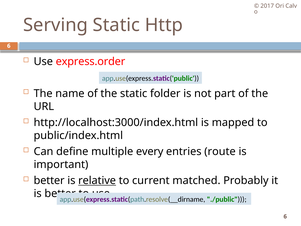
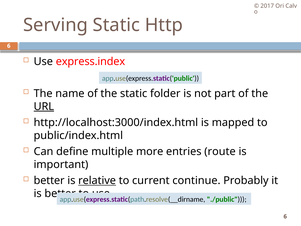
express.order: express.order -> express.index (90, 61)
URL underline: none -> present (44, 106)
every: every -> more (150, 151)
matched: matched -> continue (196, 180)
